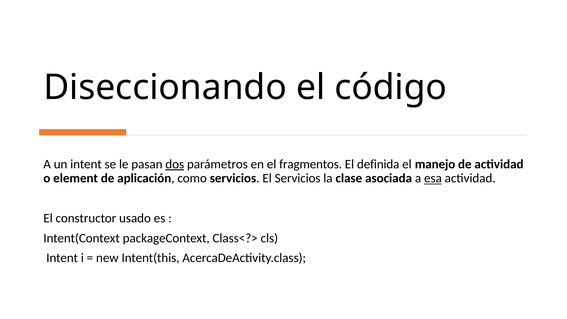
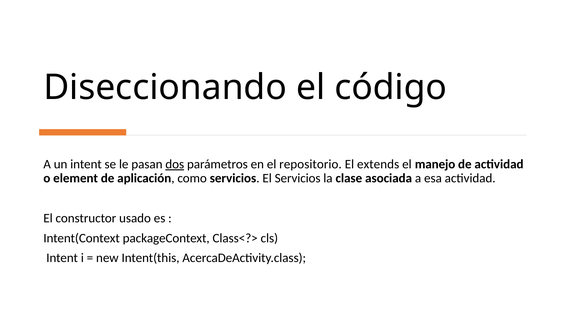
fragmentos: fragmentos -> repositorio (310, 164)
definida: definida -> extends (378, 164)
esa underline: present -> none (433, 178)
